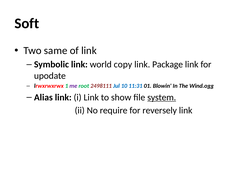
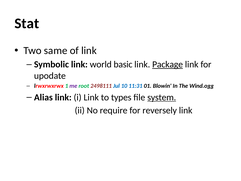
Soft: Soft -> Stat (27, 23)
copy: copy -> basic (123, 64)
Package underline: none -> present (168, 64)
show: show -> types (121, 97)
